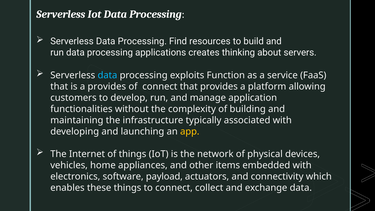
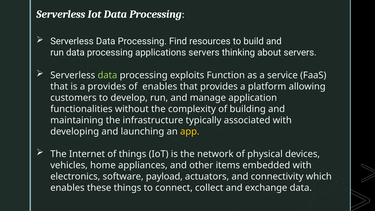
applications creates: creates -> servers (204, 53)
data colour: light blue -> light green (107, 75)
of connect: connect -> enables (160, 86)
